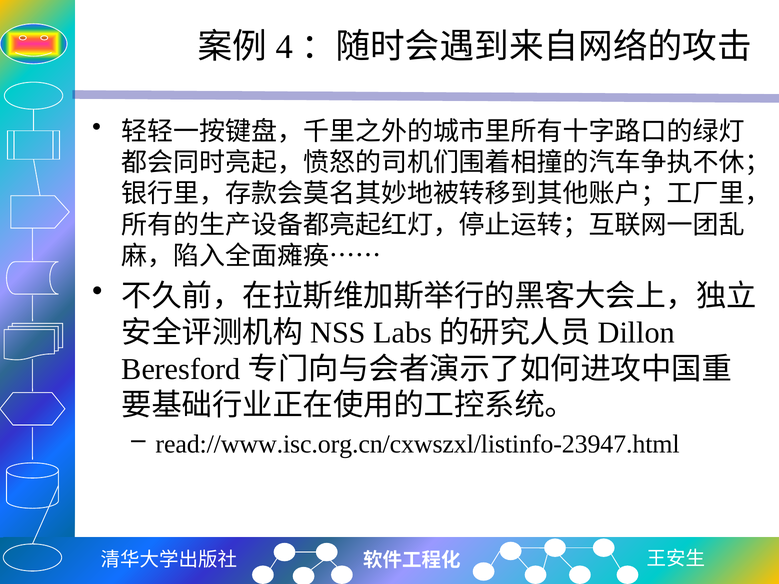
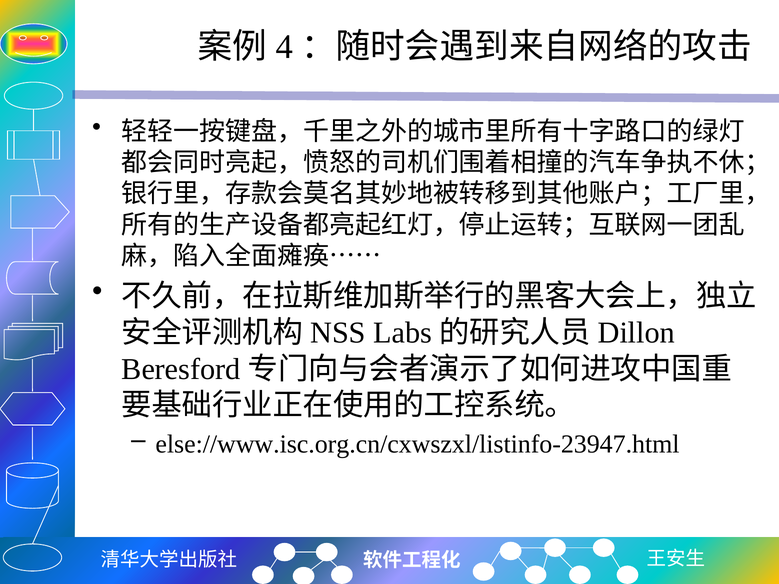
read://www.isc.org.cn/cxwszxl/listinfo-23947.html: read://www.isc.org.cn/cxwszxl/listinfo-23947.html -> else://www.isc.org.cn/cxwszxl/listinfo-23947.html (418, 444)
